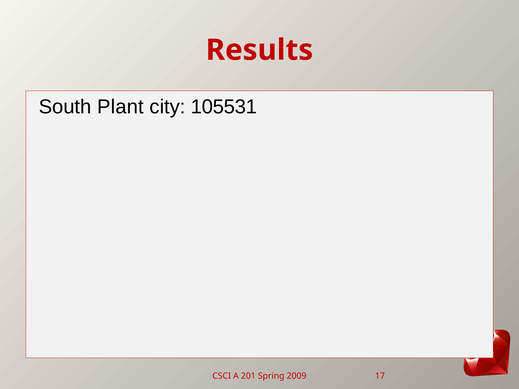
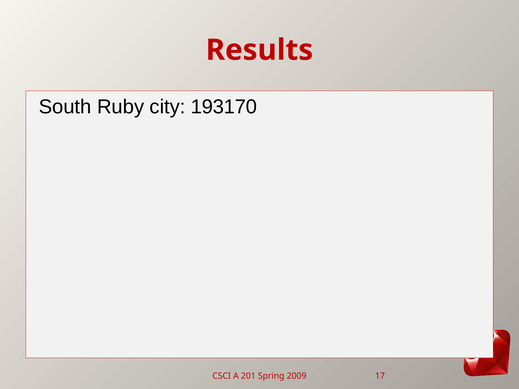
Plant: Plant -> Ruby (121, 107)
105531: 105531 -> 193170 (224, 107)
